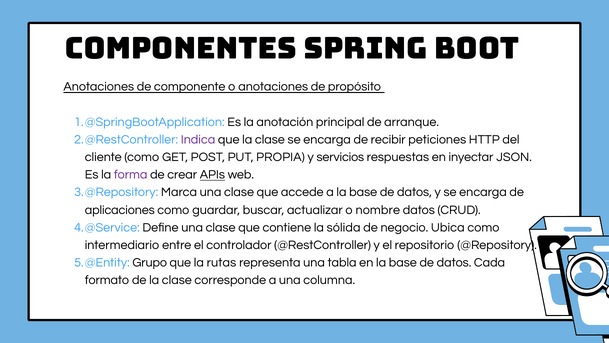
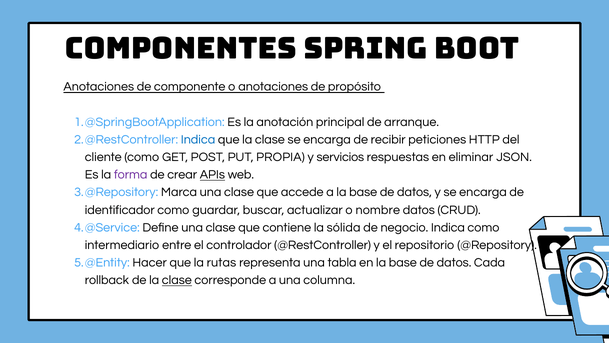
Indica colour: purple -> blue (198, 139)
inyectar: inyectar -> eliminar (471, 157)
aplicaciones: aplicaciones -> identificador (120, 210)
negocio Ubica: Ubica -> Indica (448, 227)
Grupo: Grupo -> Hacer (150, 262)
formato: formato -> rollback (107, 280)
clase underline: none -> present (177, 280)
